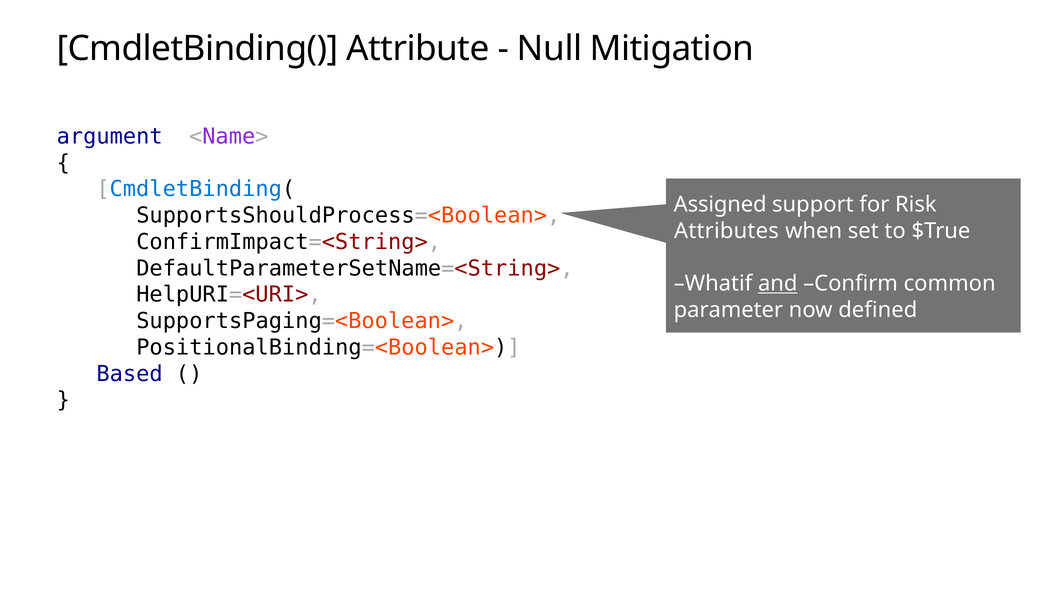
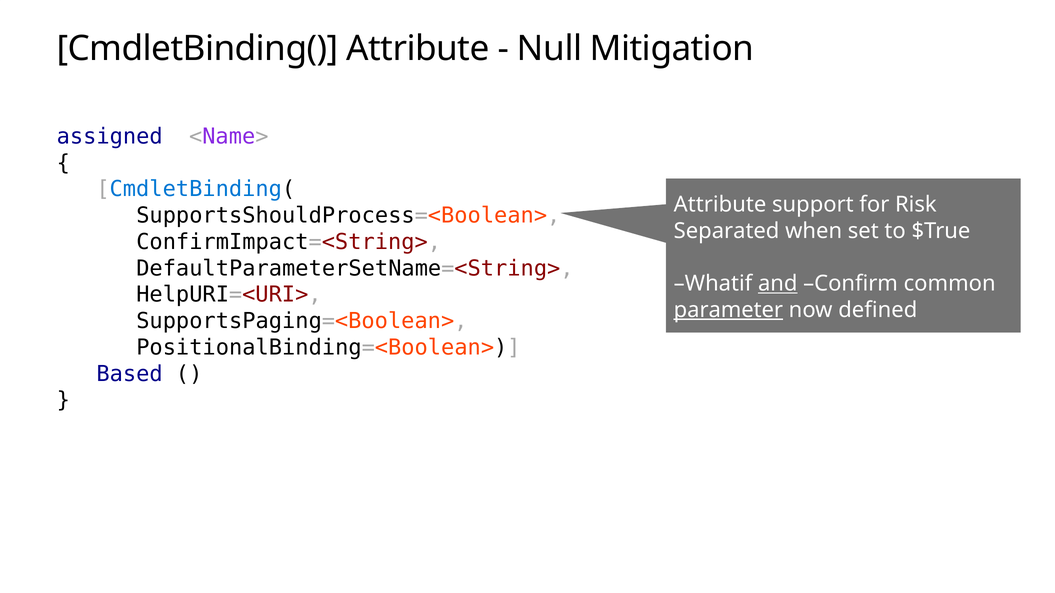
argument: argument -> assigned (110, 137)
Assigned: Assigned -> Attribute (720, 205)
Attributes: Attributes -> Separated (727, 231)
parameter underline: none -> present (728, 310)
